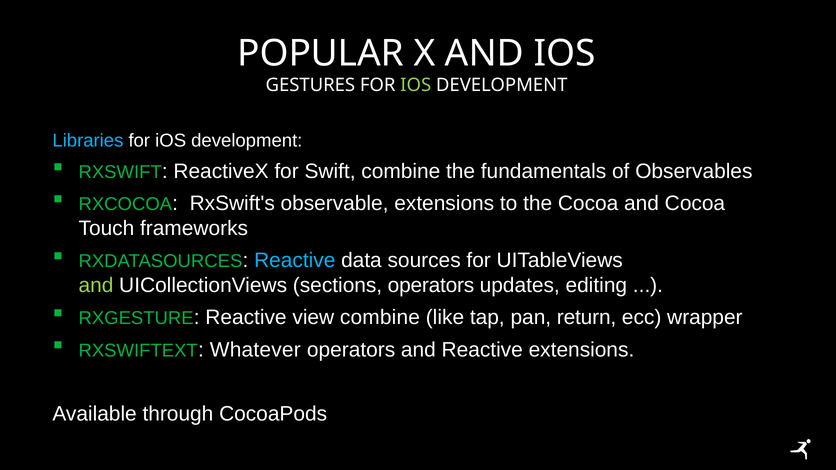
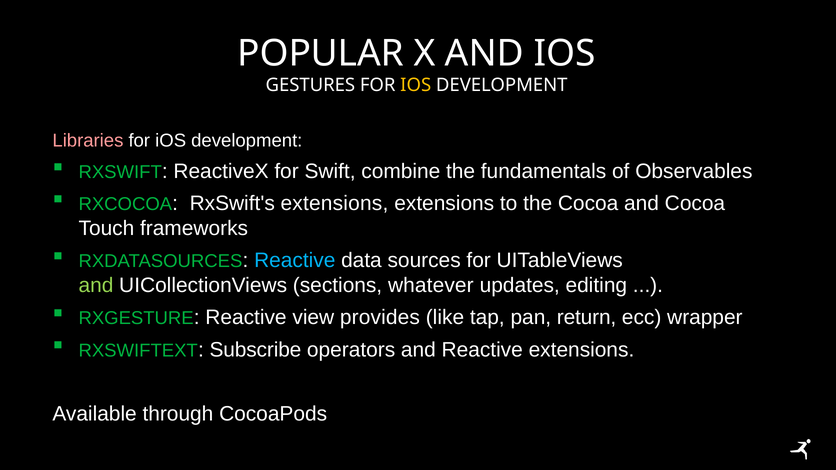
IOS colour: light green -> yellow (416, 85)
Libraries colour: light blue -> pink (88, 141)
RxSwift's observable: observable -> extensions (334, 203)
sections operators: operators -> whatever (431, 286)
view combine: combine -> provides (380, 318)
Whatever: Whatever -> Subscribe (255, 350)
